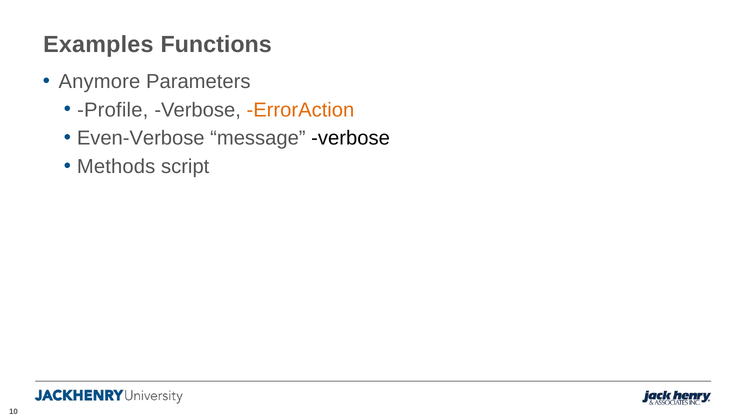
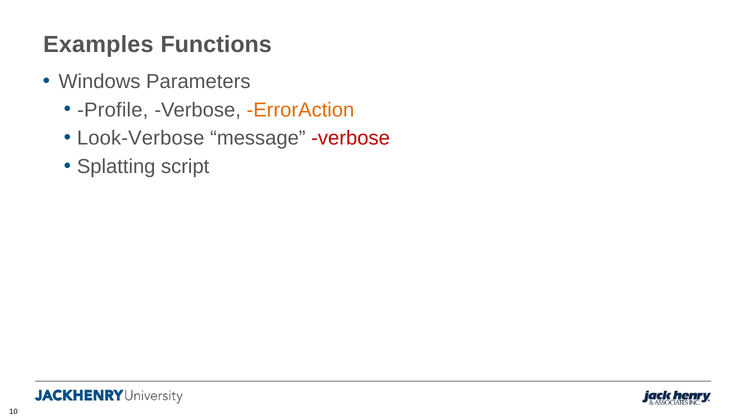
Anymore: Anymore -> Windows (99, 82)
Even-Verbose: Even-Verbose -> Look-Verbose (141, 138)
verbose colour: black -> red (351, 138)
Methods: Methods -> Splatting (116, 166)
